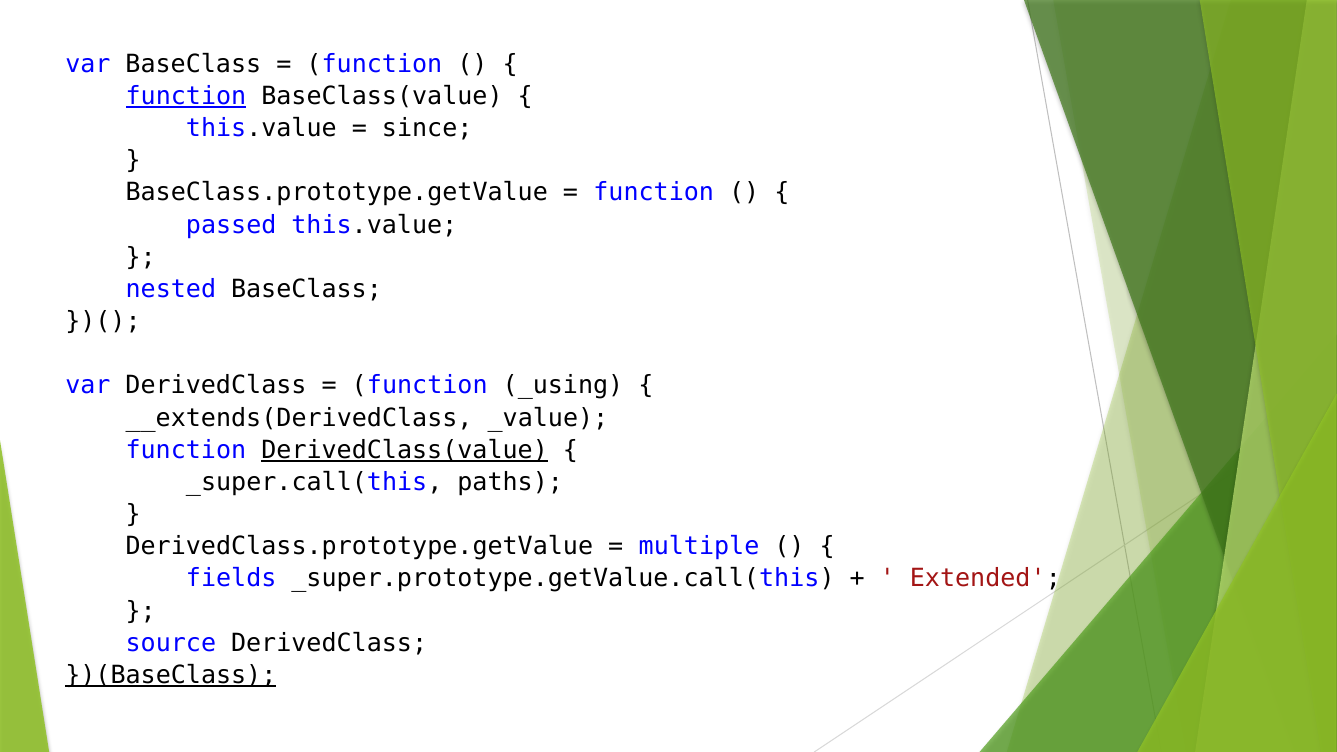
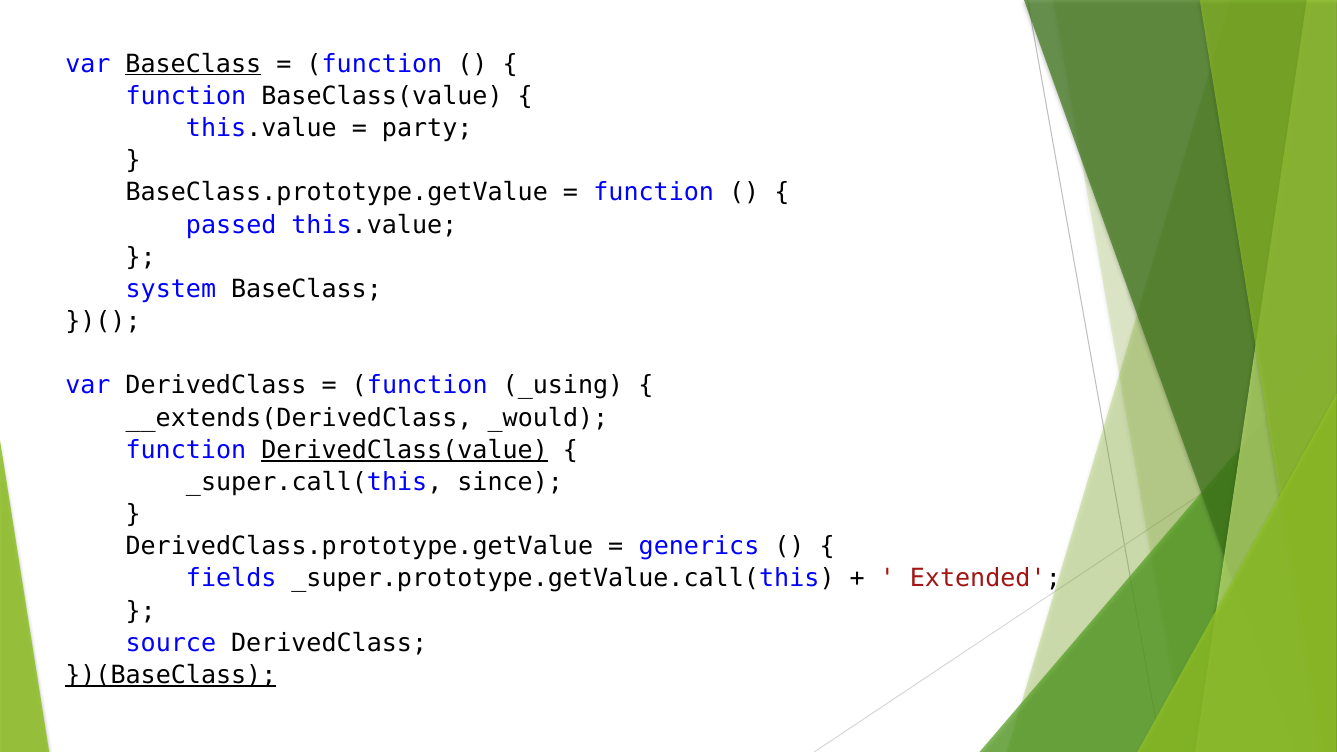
BaseClass underline: none -> present (193, 64)
function underline: present -> none (186, 96)
since: since -> party (427, 128)
nested: nested -> system (171, 289)
_value: _value -> _would (548, 418)
paths: paths -> since (510, 482)
multiple: multiple -> generics (699, 547)
